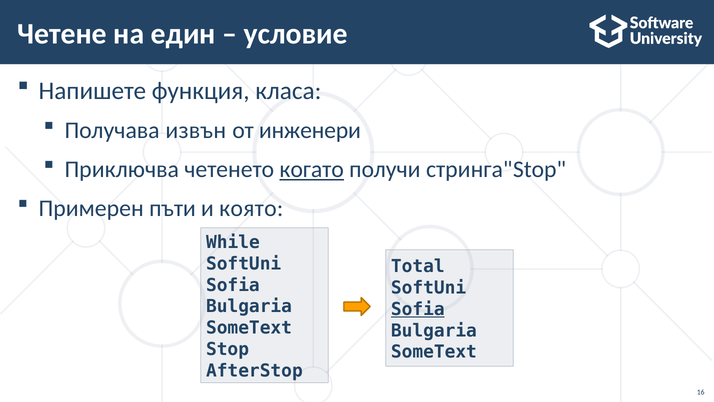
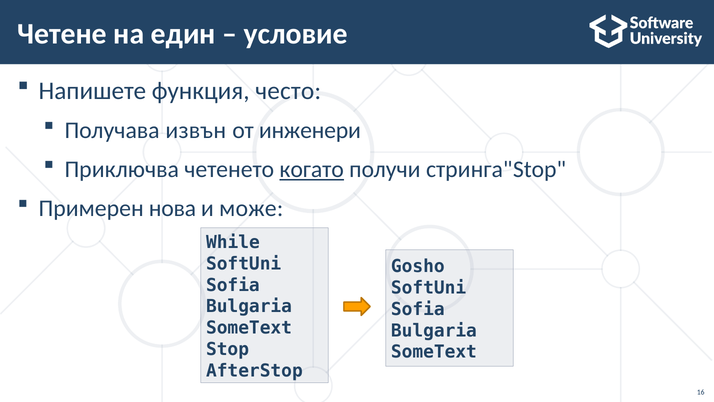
класа: класа -> често (288, 91)
пъти: пъти -> нова (172, 208)
която: която -> може (251, 208)
Total: Total -> Gosho (418, 266)
Sofia underline: present -> none (418, 309)
